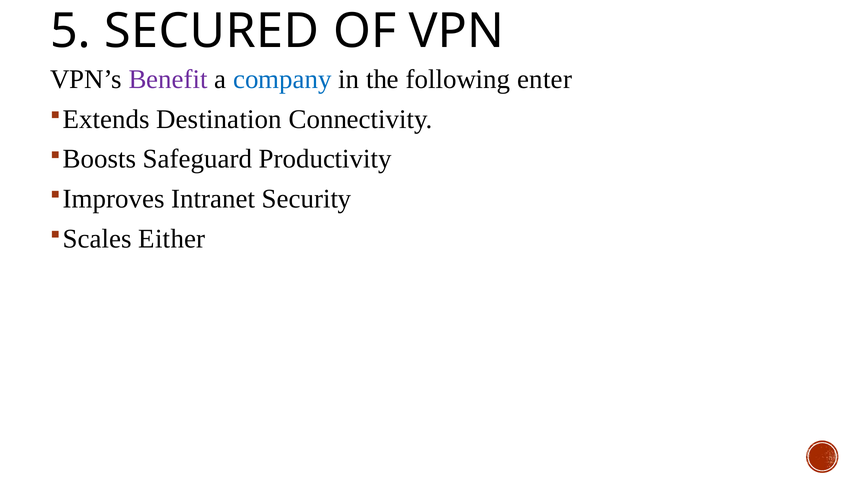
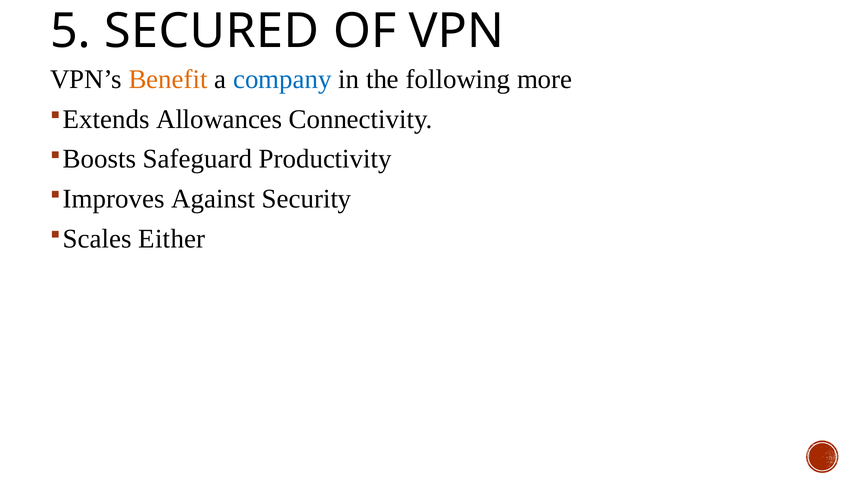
Benefit colour: purple -> orange (168, 79)
enter: enter -> more (545, 79)
Destination: Destination -> Allowances (219, 119)
Intranet: Intranet -> Against (213, 199)
